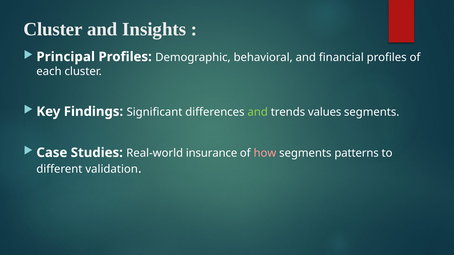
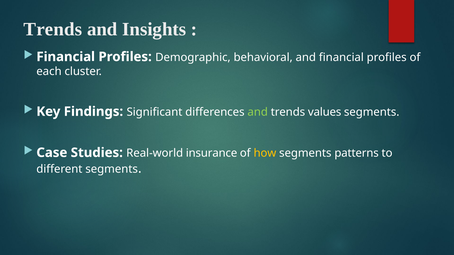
Cluster: Cluster -> Trends (53, 29)
Principal: Principal -> Financial (66, 57)
how colour: pink -> yellow (265, 153)
different validation: validation -> segments (112, 169)
